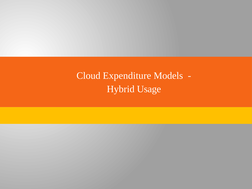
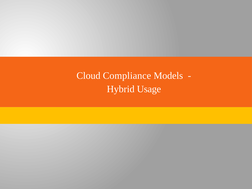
Expenditure: Expenditure -> Compliance (127, 76)
